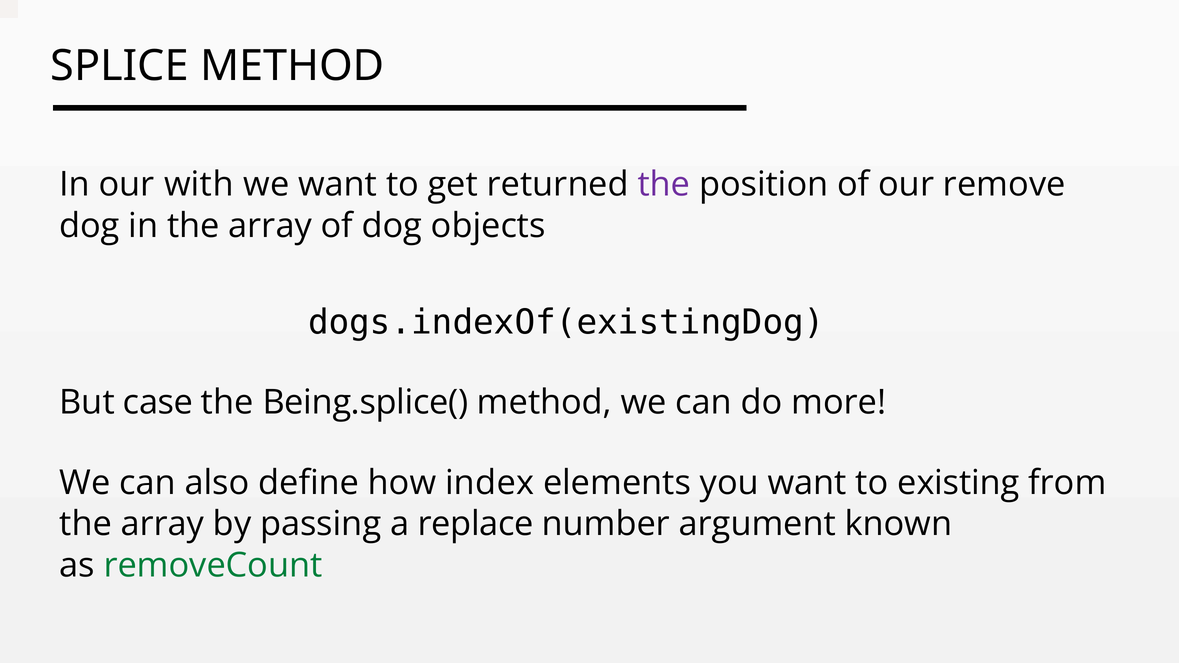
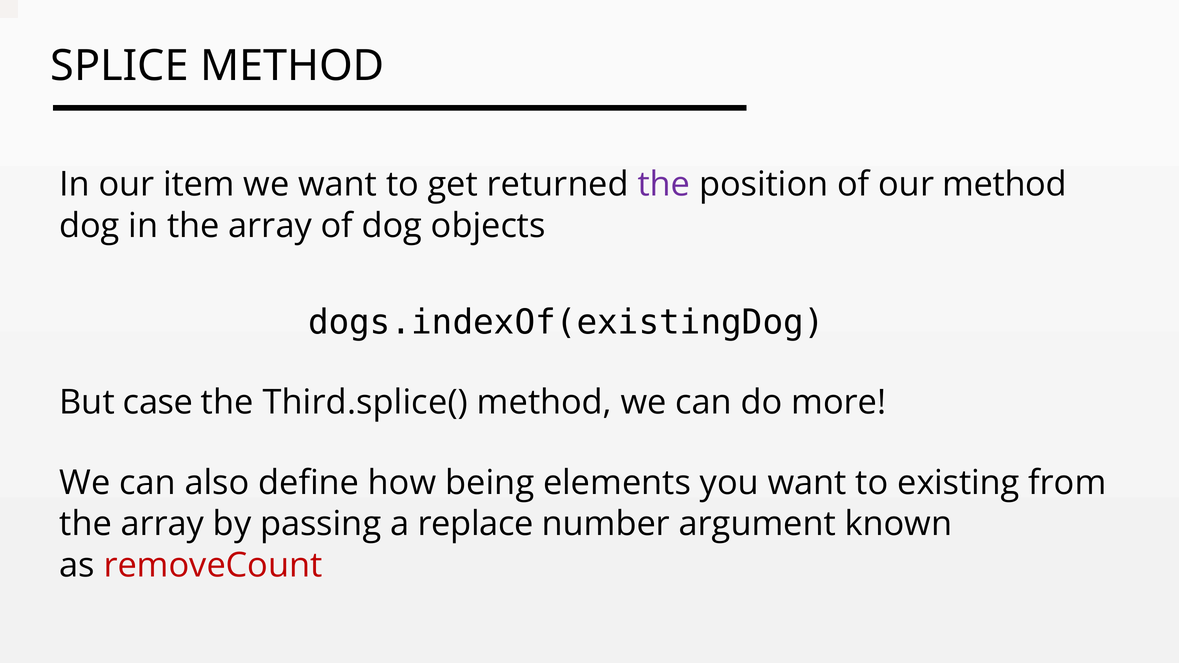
with: with -> item (199, 184)
our remove: remove -> method (1005, 184)
Being.splice(: Being.splice( -> Third.splice( (365, 403)
index: index -> being (490, 483)
removeCount colour: green -> red (213, 566)
